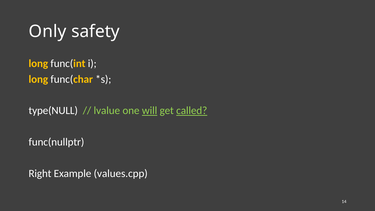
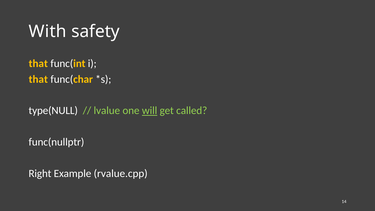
Only: Only -> With (48, 32)
long: long -> that (38, 63)
long: long -> that (38, 79)
called underline: present -> none (192, 111)
values.cpp: values.cpp -> rvalue.cpp (121, 173)
